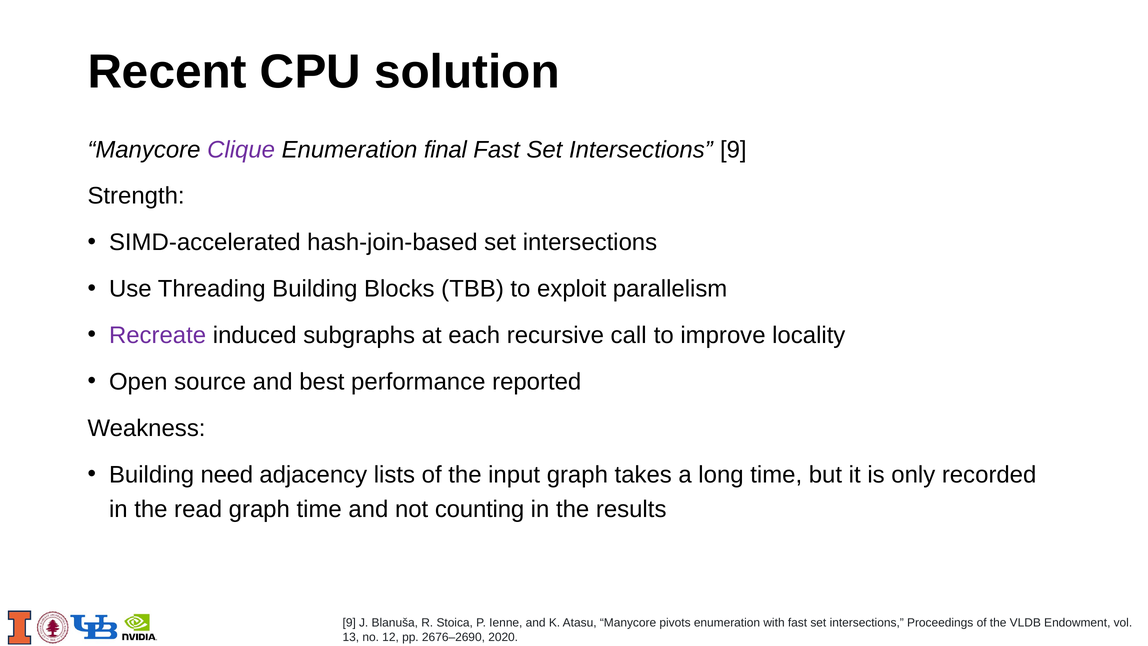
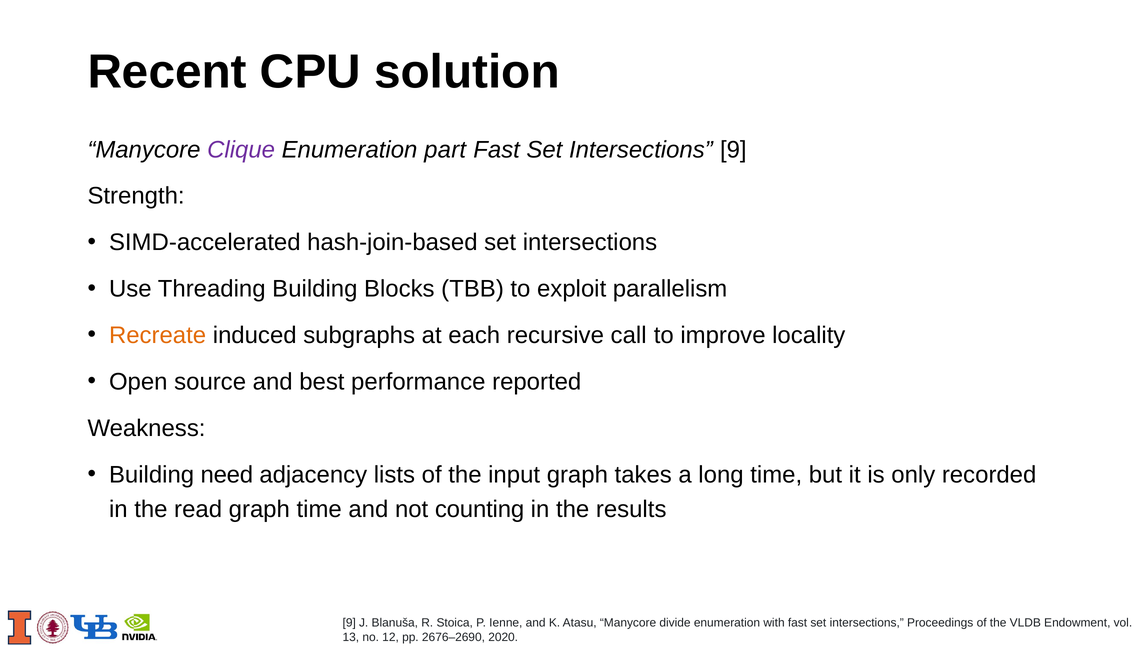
final: final -> part (445, 150)
Recreate colour: purple -> orange (158, 335)
pivots: pivots -> divide (675, 623)
